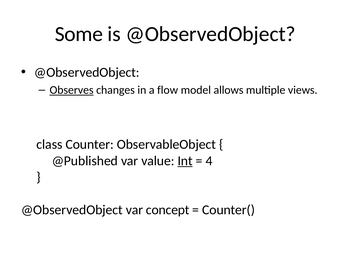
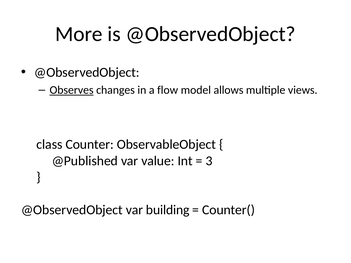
Some: Some -> More (79, 34)
Int underline: present -> none (185, 161)
4: 4 -> 3 (209, 161)
concept: concept -> building (168, 210)
